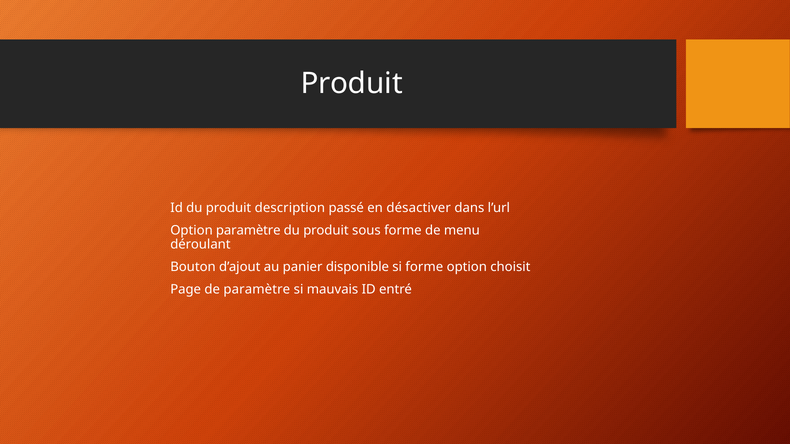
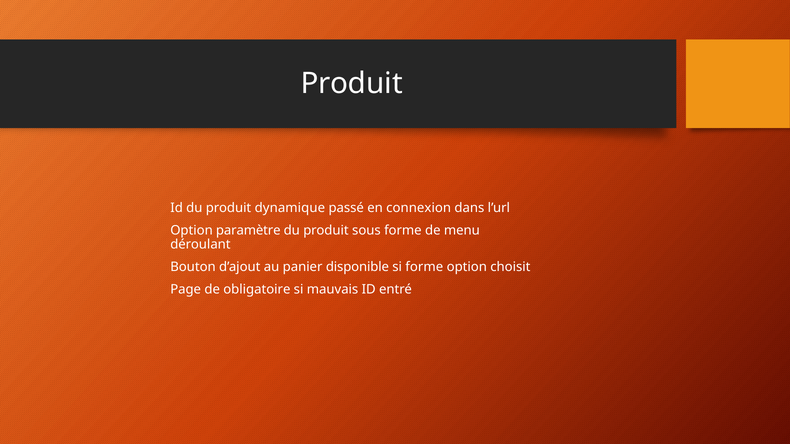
description: description -> dynamique (290, 208)
désactiver: désactiver -> connexion (419, 208)
de paramètre: paramètre -> obligatoire (257, 290)
